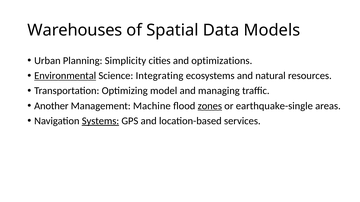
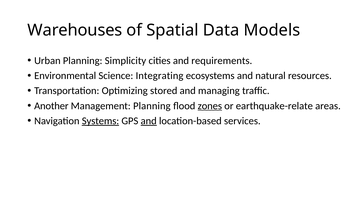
optimizations: optimizations -> requirements (222, 61)
Environmental underline: present -> none (65, 76)
model: model -> stored (164, 91)
Management Machine: Machine -> Planning (152, 106)
earthquake-single: earthquake-single -> earthquake-relate (274, 106)
and underline: none -> present (149, 121)
